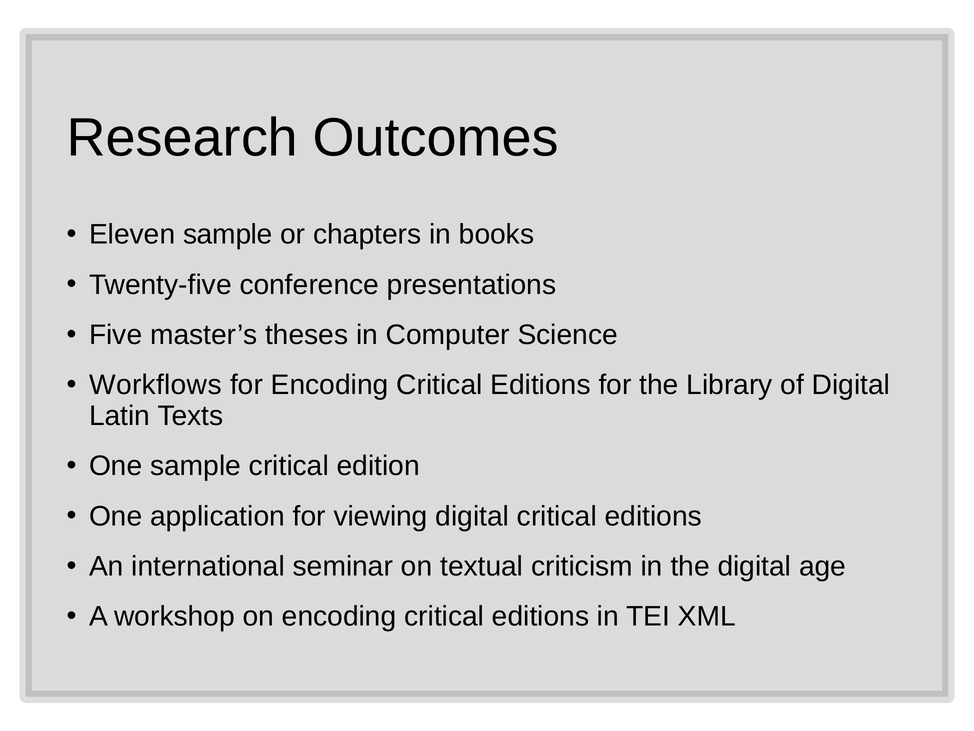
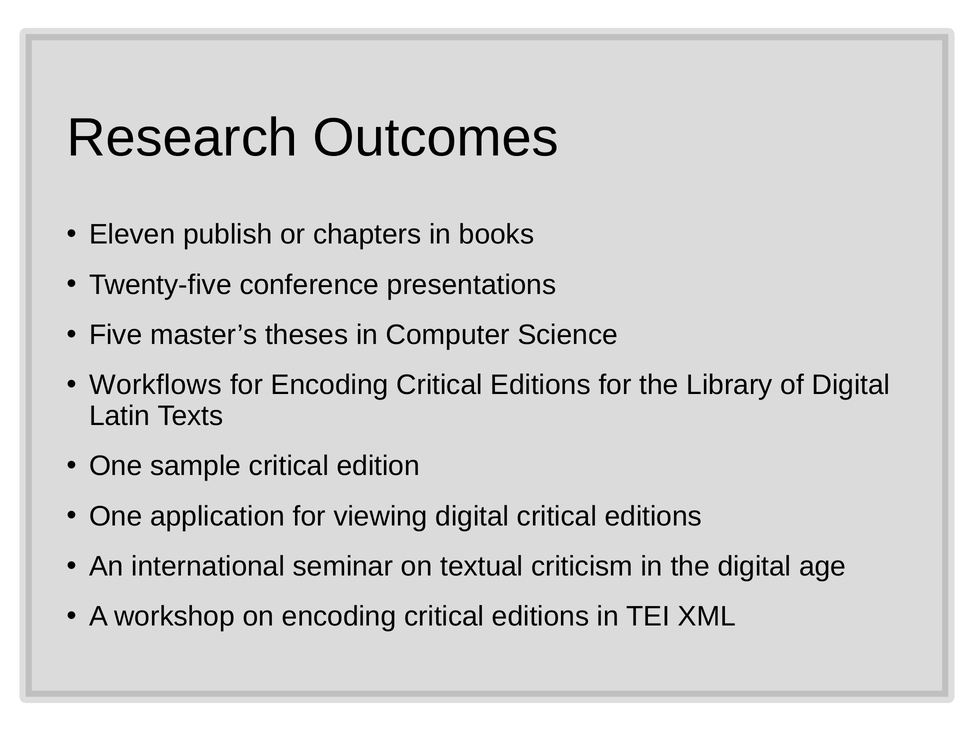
Eleven sample: sample -> publish (228, 234)
